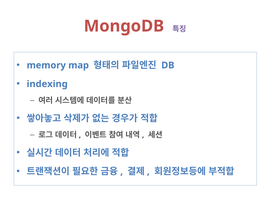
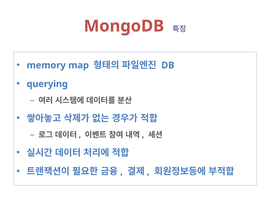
indexing: indexing -> querying (47, 84)
